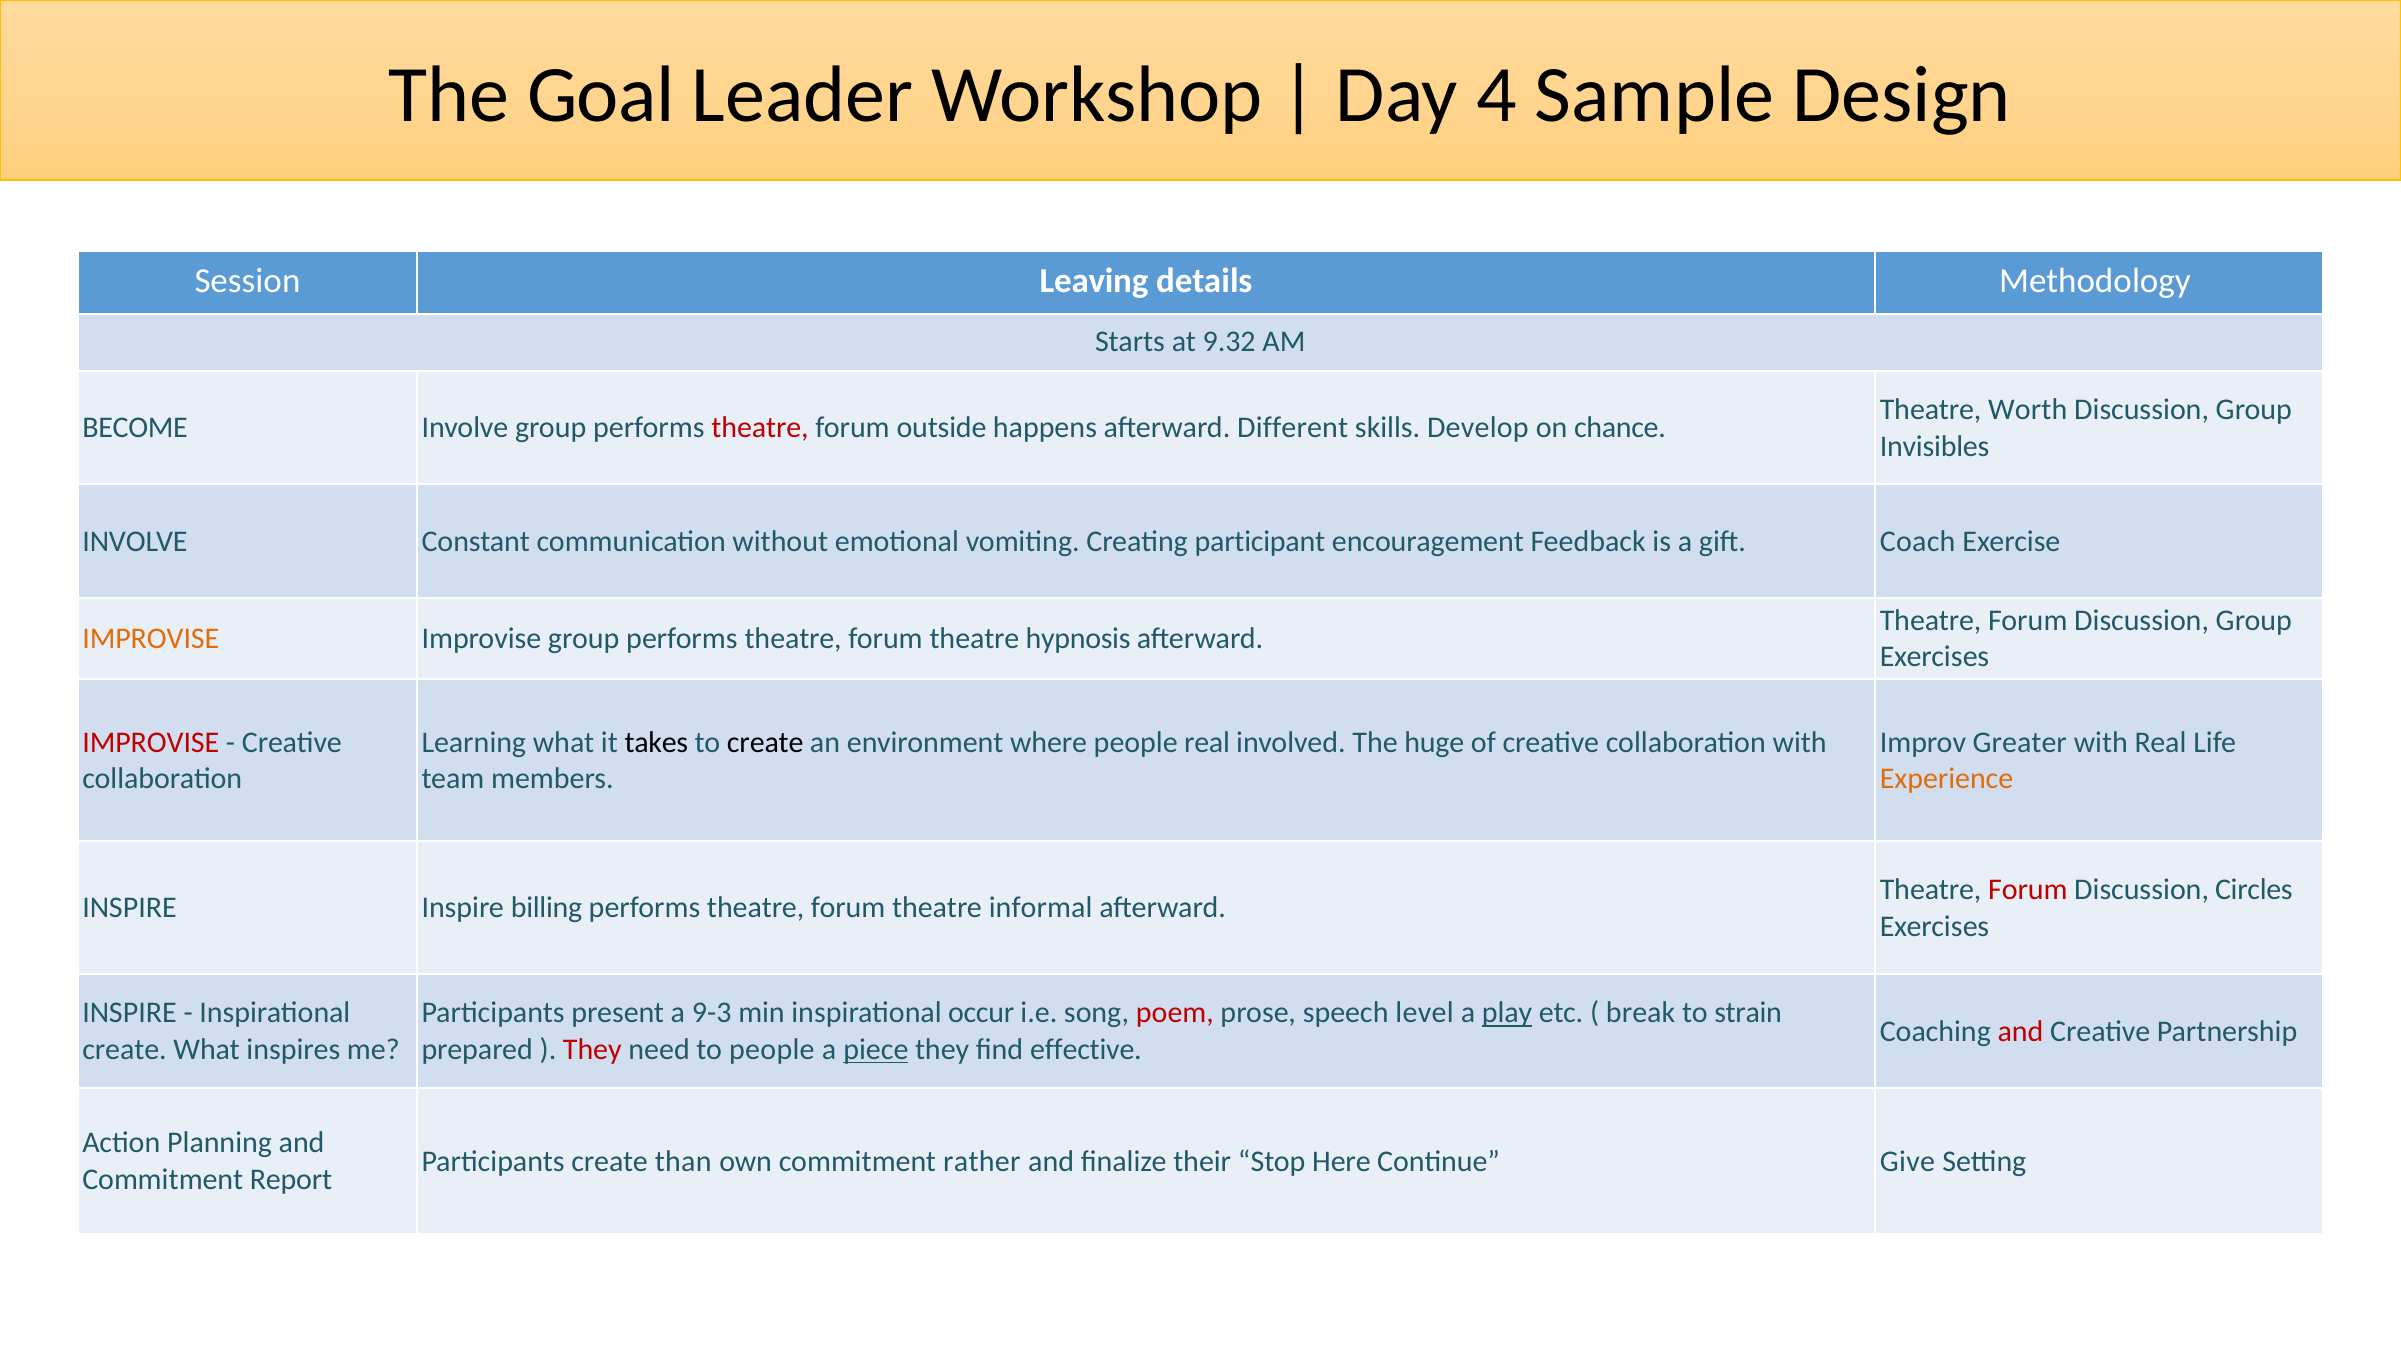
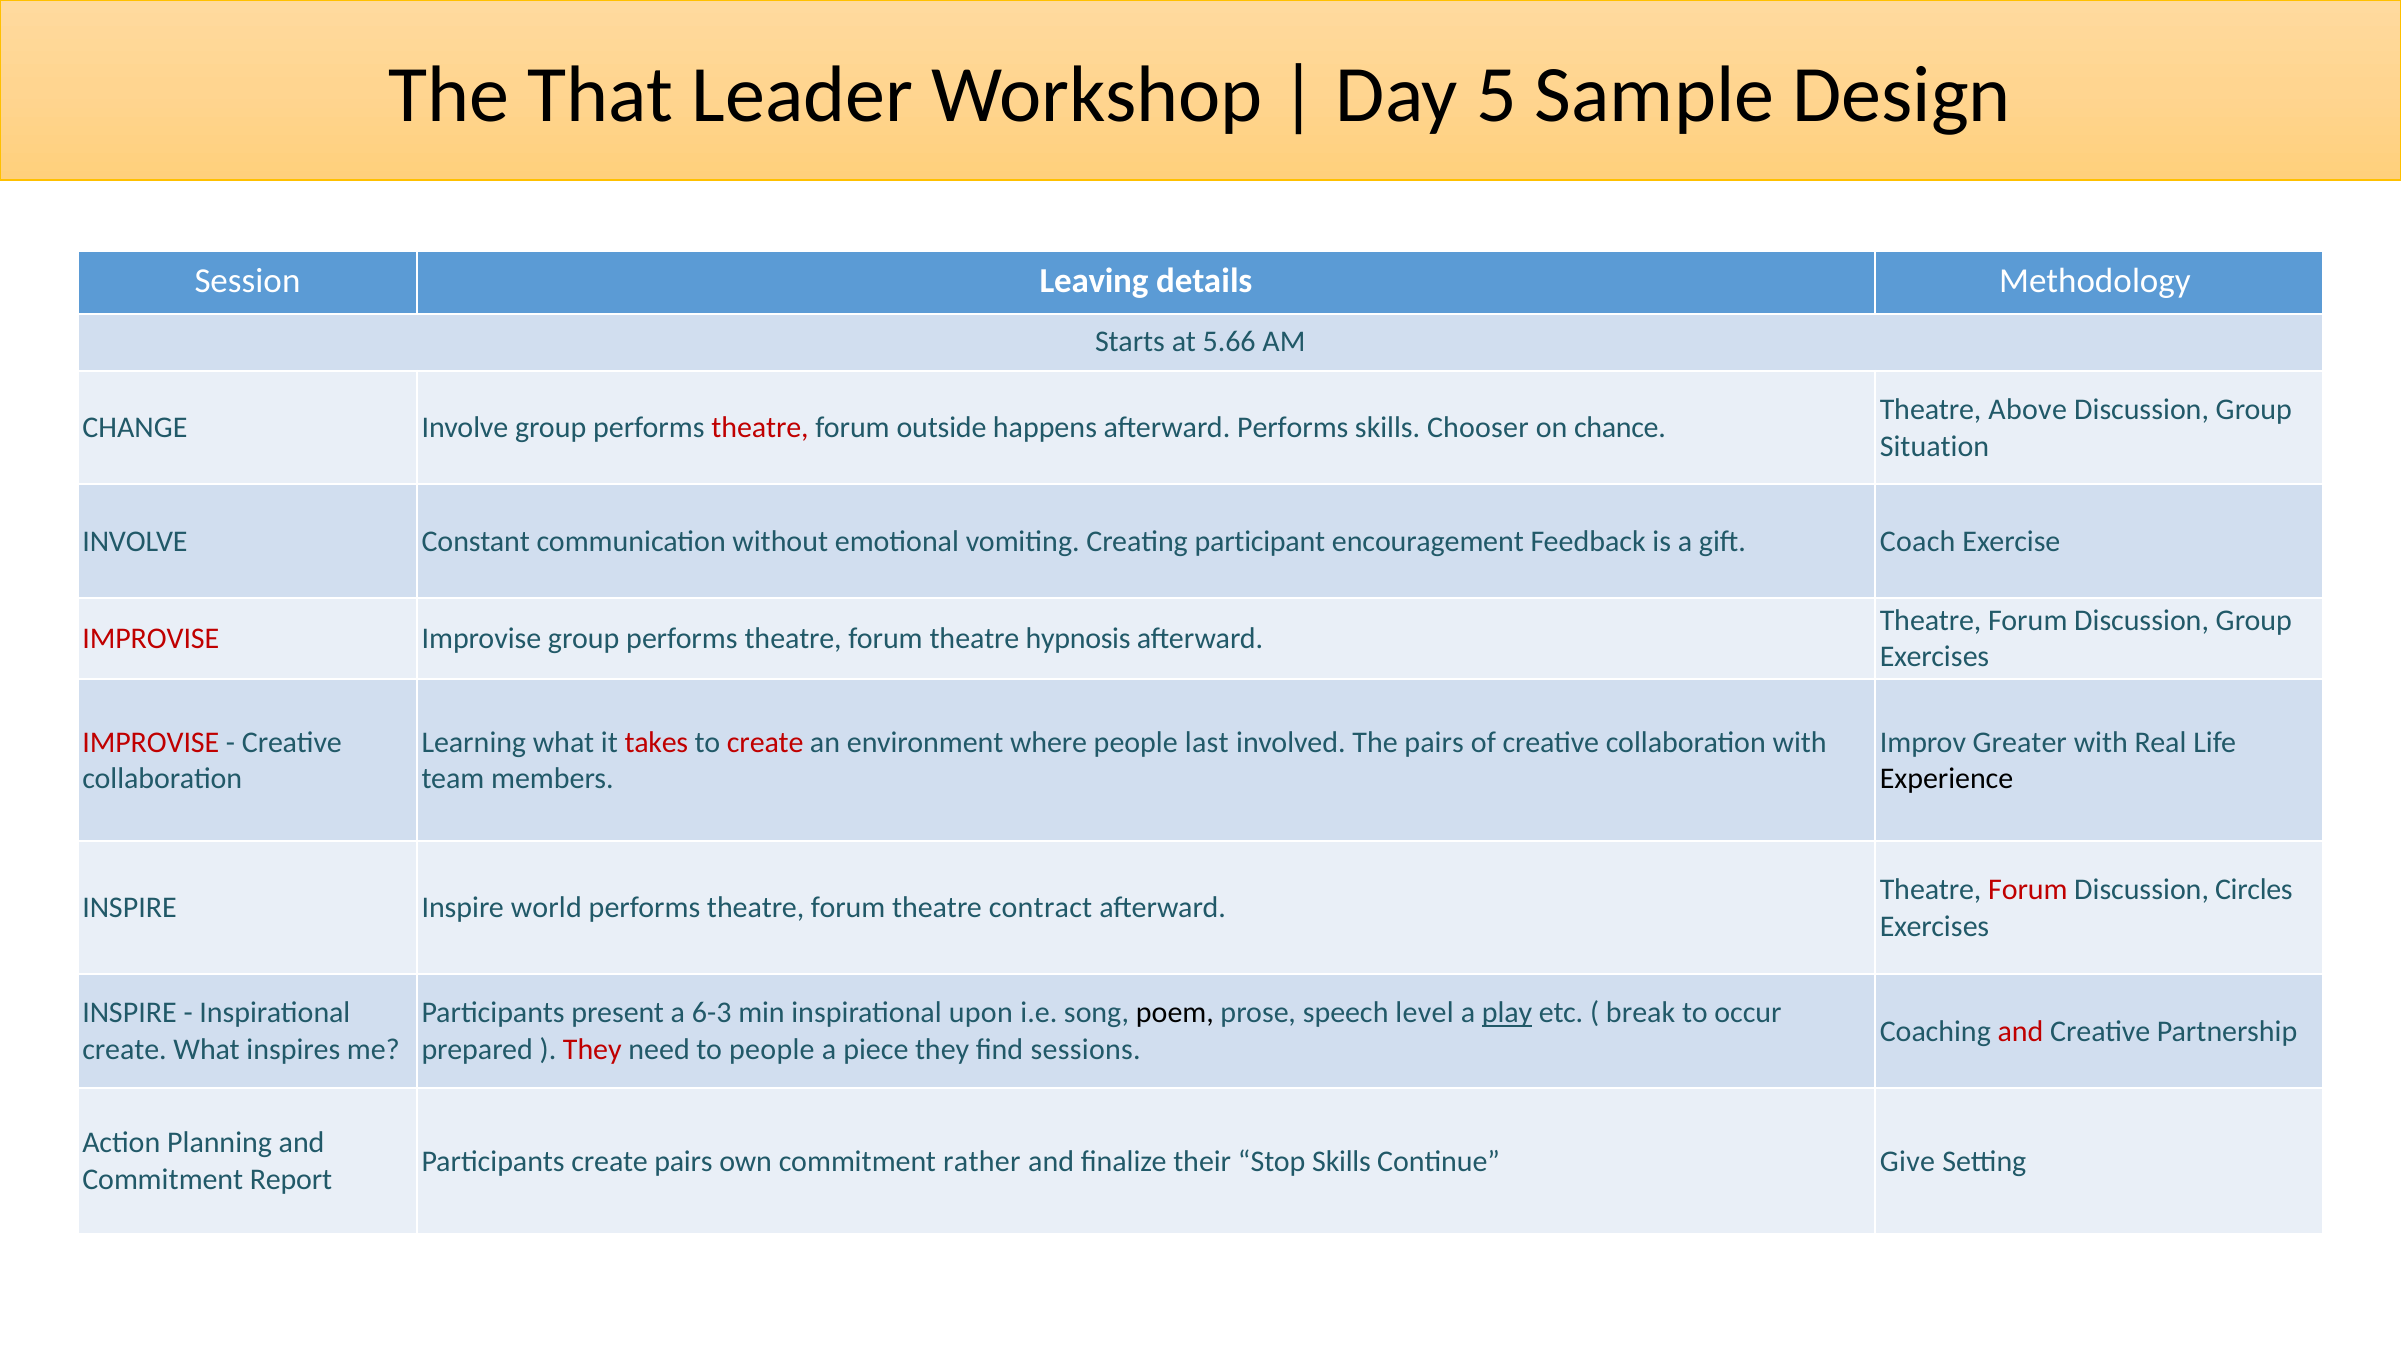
Goal: Goal -> That (600, 96)
4: 4 -> 5 (1496, 96)
9.32: 9.32 -> 5.66 (1229, 341)
Worth: Worth -> Above (2028, 409)
BECOME: BECOME -> CHANGE (135, 428)
afterward Different: Different -> Performs (1293, 428)
Develop: Develop -> Chooser (1478, 428)
Invisibles: Invisibles -> Situation (1934, 446)
IMPROVISE colour: orange -> red (151, 639)
takes colour: black -> red (656, 742)
create colour: black -> red (765, 742)
people real: real -> last (1207, 742)
The huge: huge -> pairs (1434, 742)
Experience colour: orange -> black (1947, 778)
billing: billing -> world (546, 908)
informal: informal -> contract (1041, 908)
9-3: 9-3 -> 6-3 (712, 1013)
occur: occur -> upon (981, 1013)
poem colour: red -> black (1175, 1013)
strain: strain -> occur (1748, 1013)
piece underline: present -> none (876, 1049)
effective: effective -> sessions (1086, 1049)
create than: than -> pairs (683, 1161)
Stop Here: Here -> Skills (1341, 1161)
